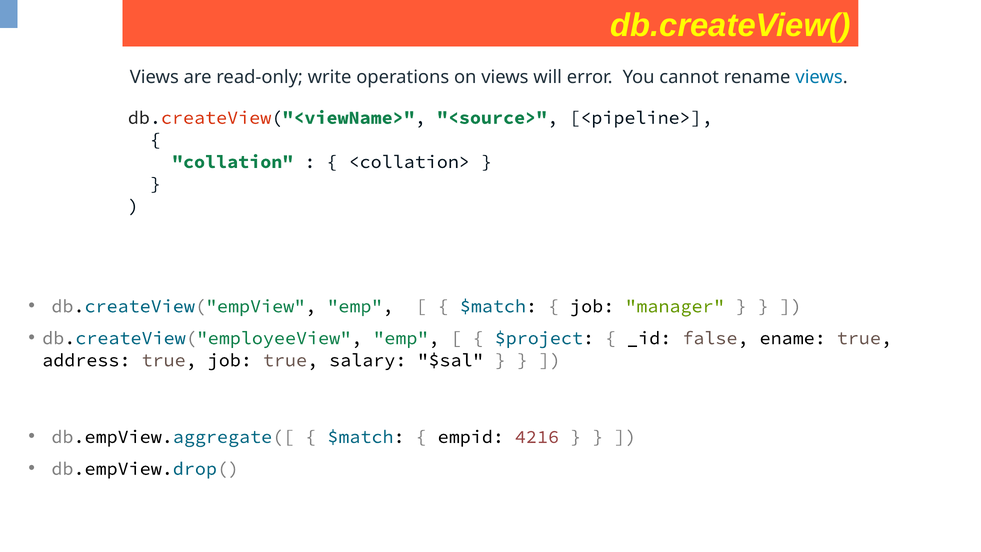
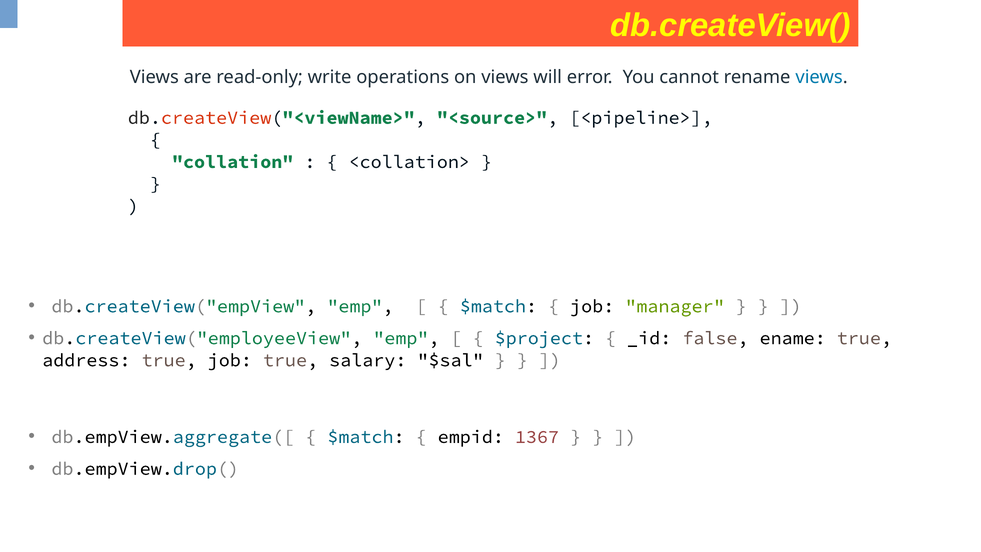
4216: 4216 -> 1367 (537, 437)
